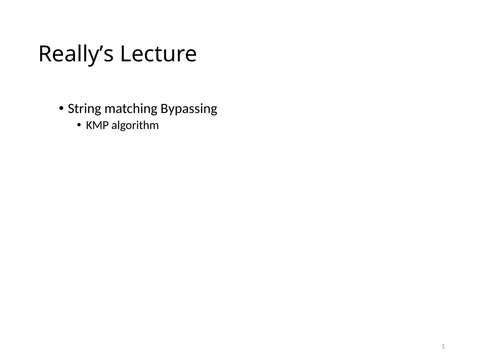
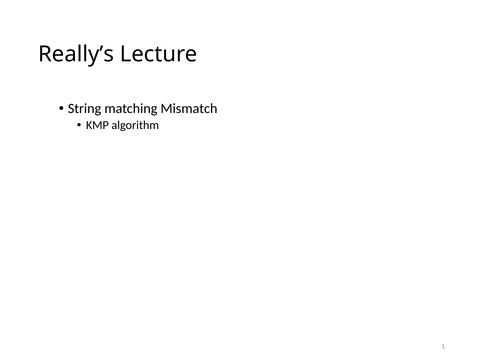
Bypassing: Bypassing -> Mismatch (189, 108)
